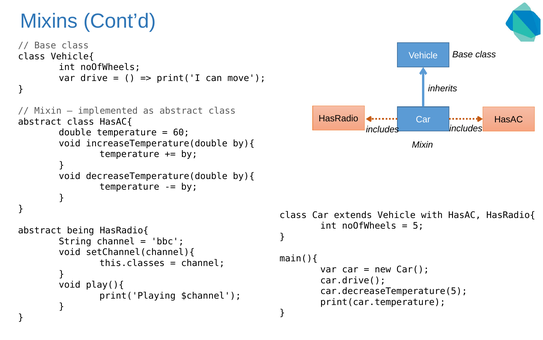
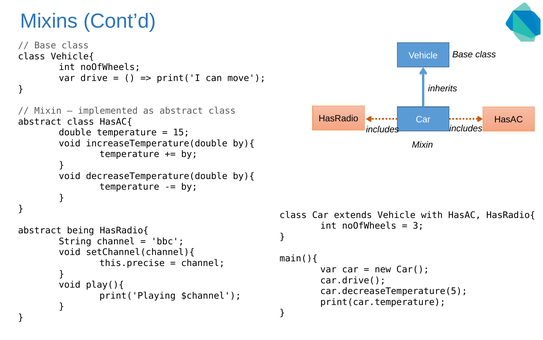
60: 60 -> 15 (181, 132)
5: 5 -> 3 (418, 226)
this.classes: this.classes -> this.precise (132, 263)
